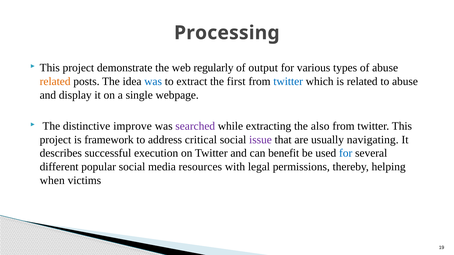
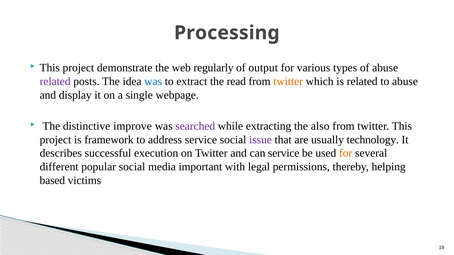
related colour: orange -> purple (55, 82)
first: first -> read (236, 82)
twitter colour: blue -> orange (288, 82)
address critical: critical -> service (201, 140)
navigating: navigating -> technology (373, 140)
can benefit: benefit -> service (284, 153)
for colour: blue -> orange (346, 153)
resources: resources -> important (200, 167)
when: when -> based (52, 181)
